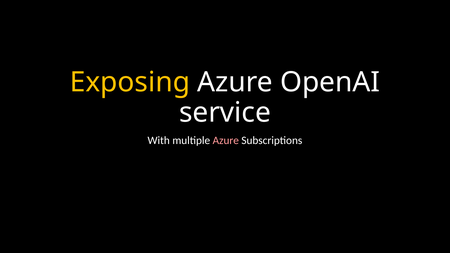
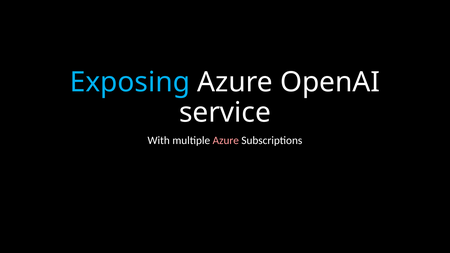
Exposing colour: yellow -> light blue (130, 82)
